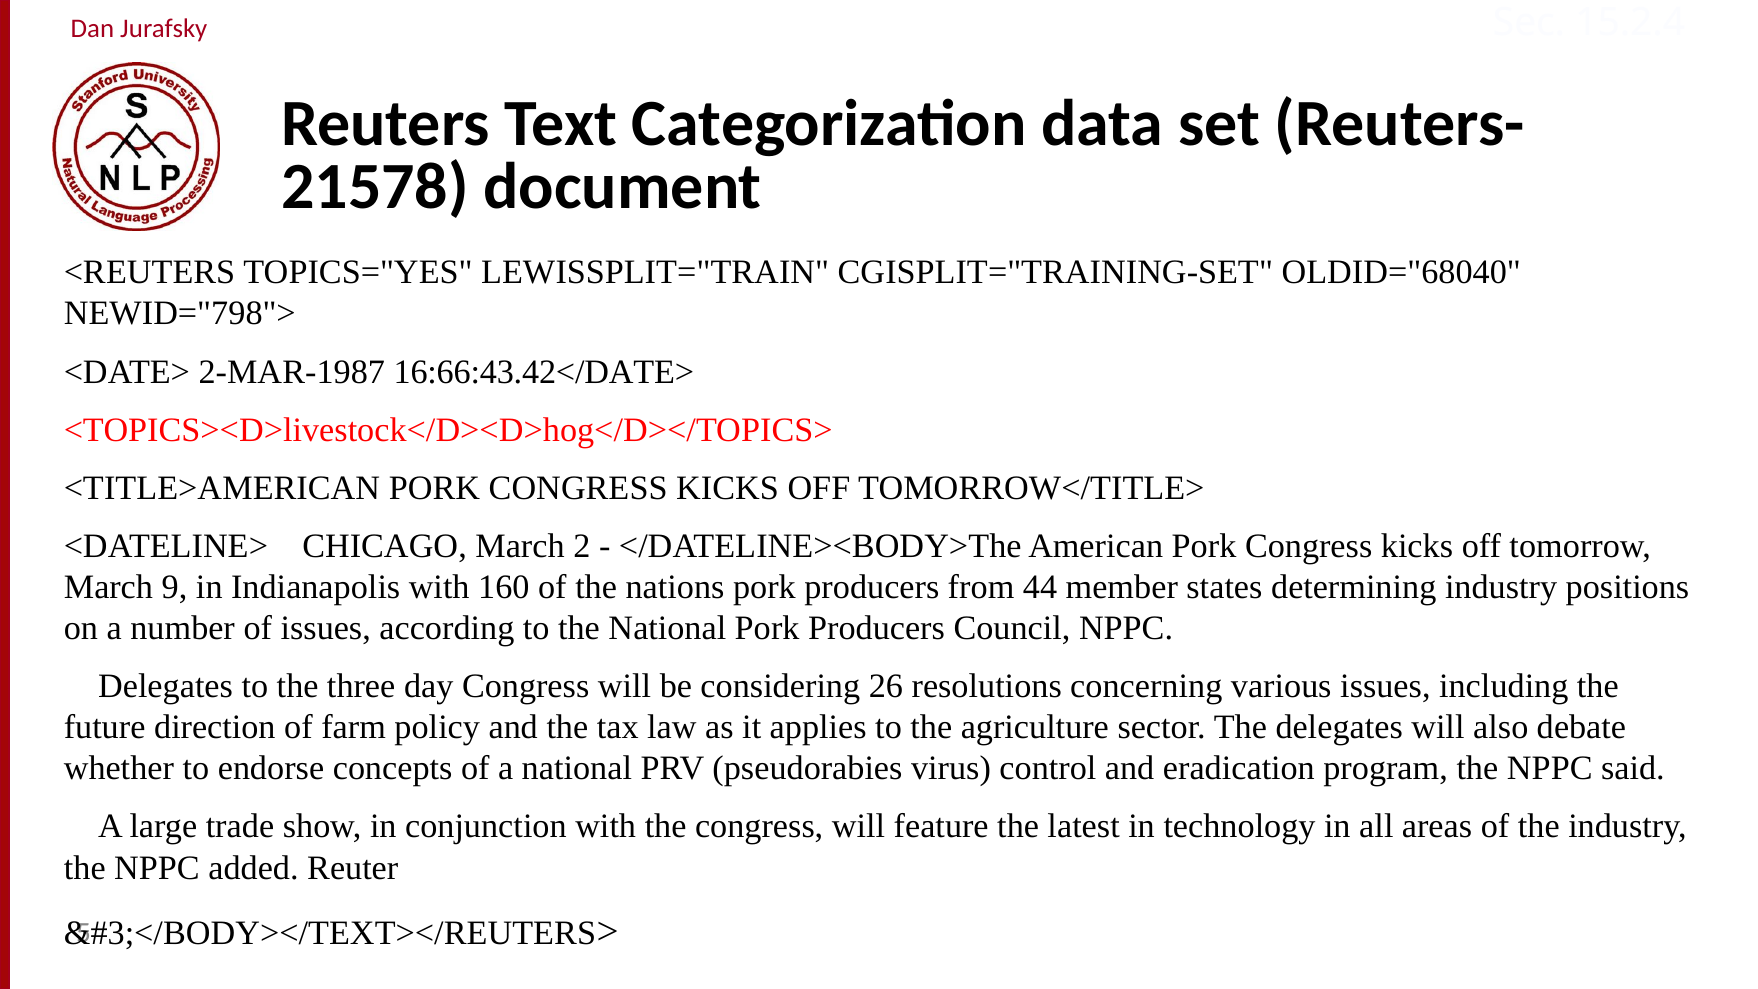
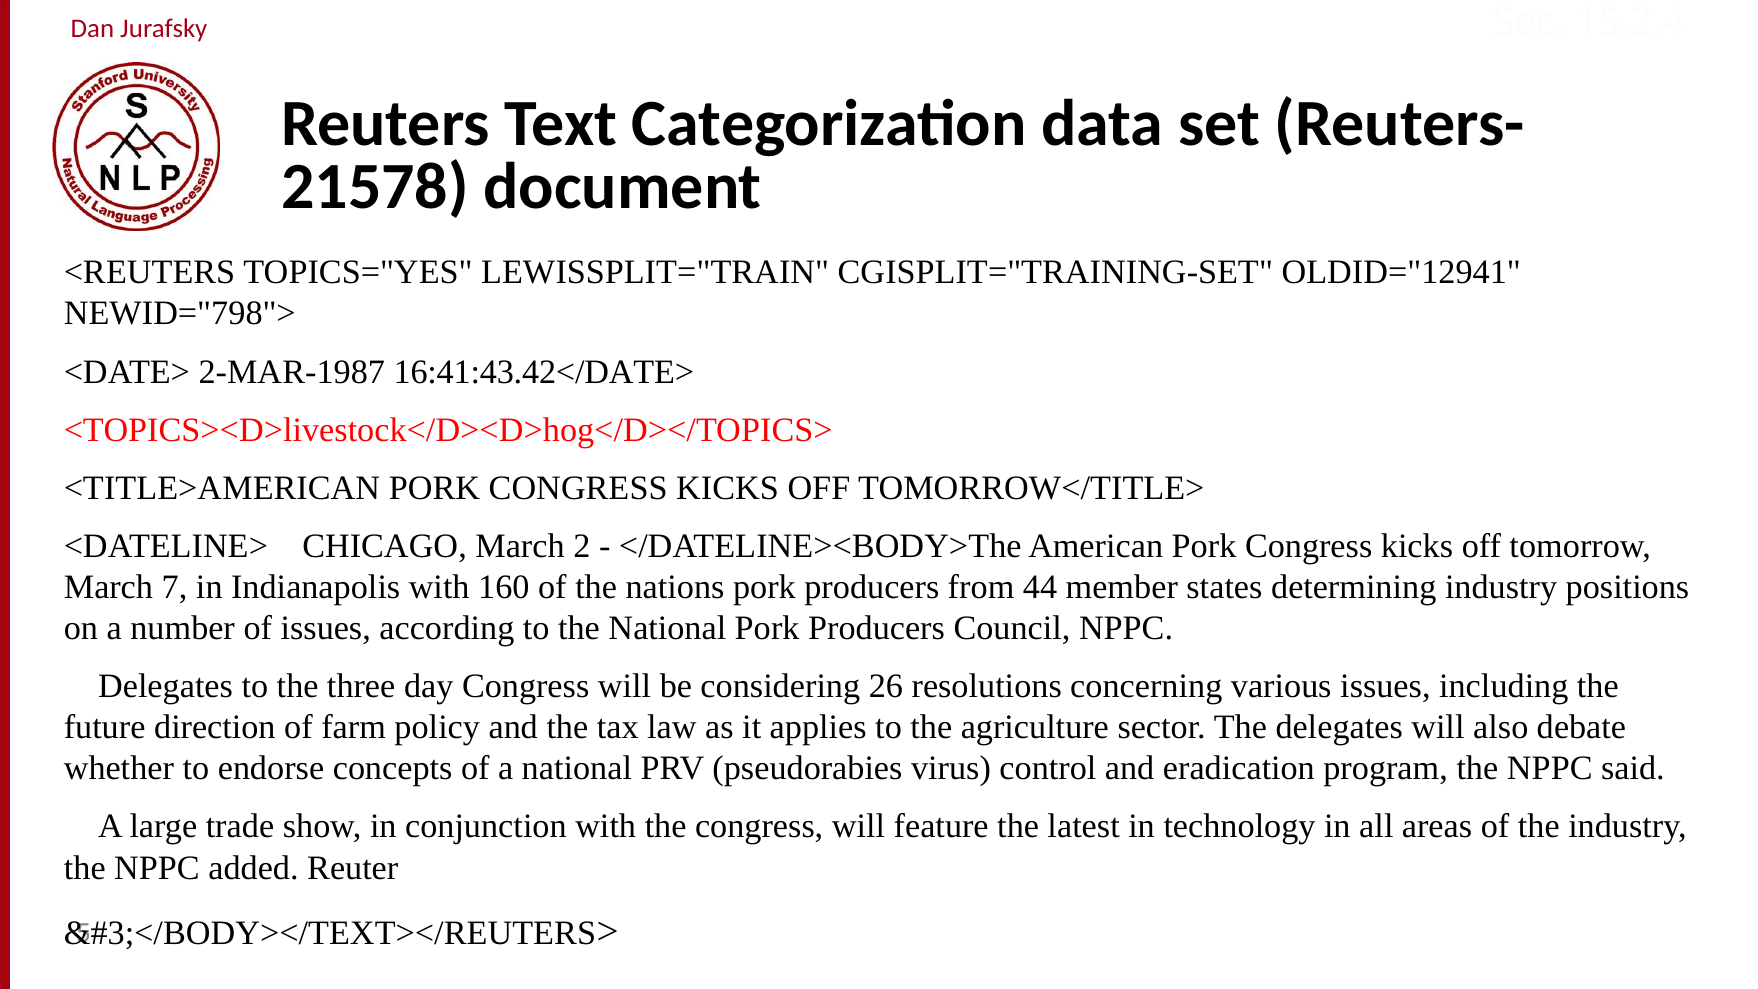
OLDID="68040: OLDID="68040 -> OLDID="12941 (1401, 273)
16:66:43.42</DATE>: 16:66:43.42</DATE> -> 16:41:43.42</DATE> (544, 372)
9: 9 -> 7 (175, 587)
